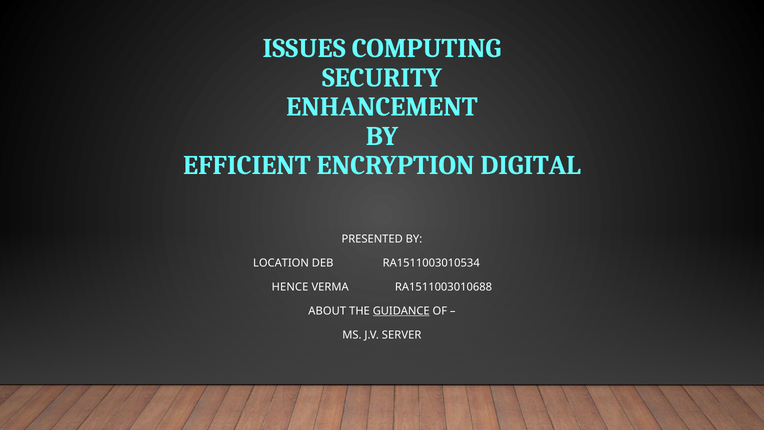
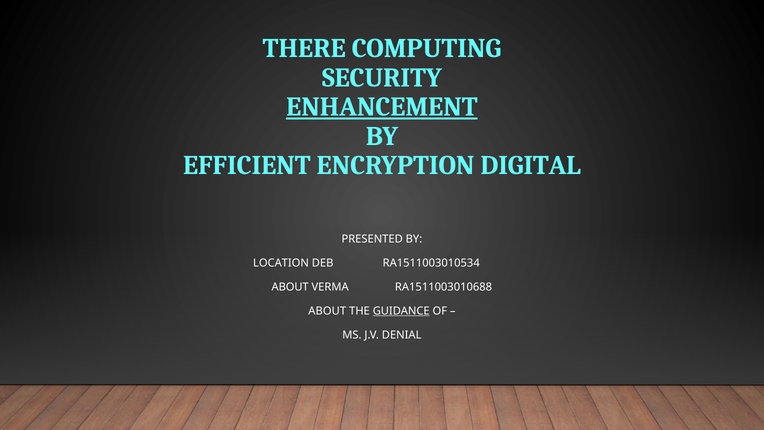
ISSUES: ISSUES -> THERE (304, 48)
ENHANCEMENT underline: none -> present (382, 107)
HENCE: HENCE -> ABOUT (290, 287)
SERVER: SERVER -> DENIAL (402, 335)
